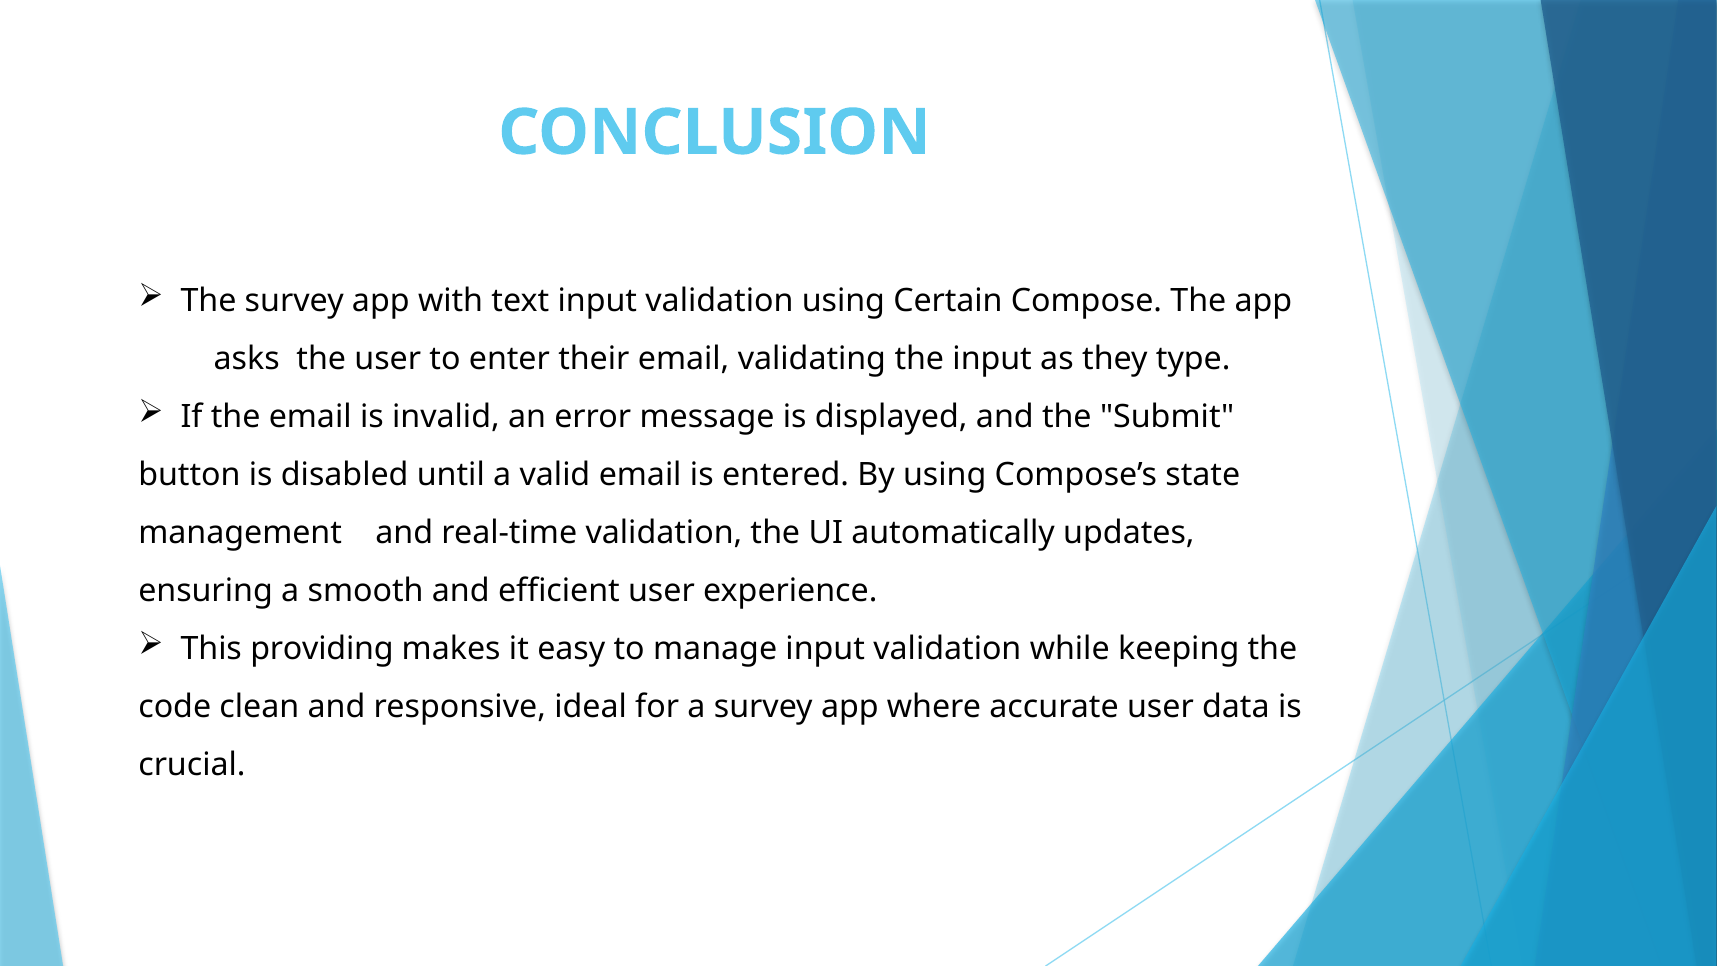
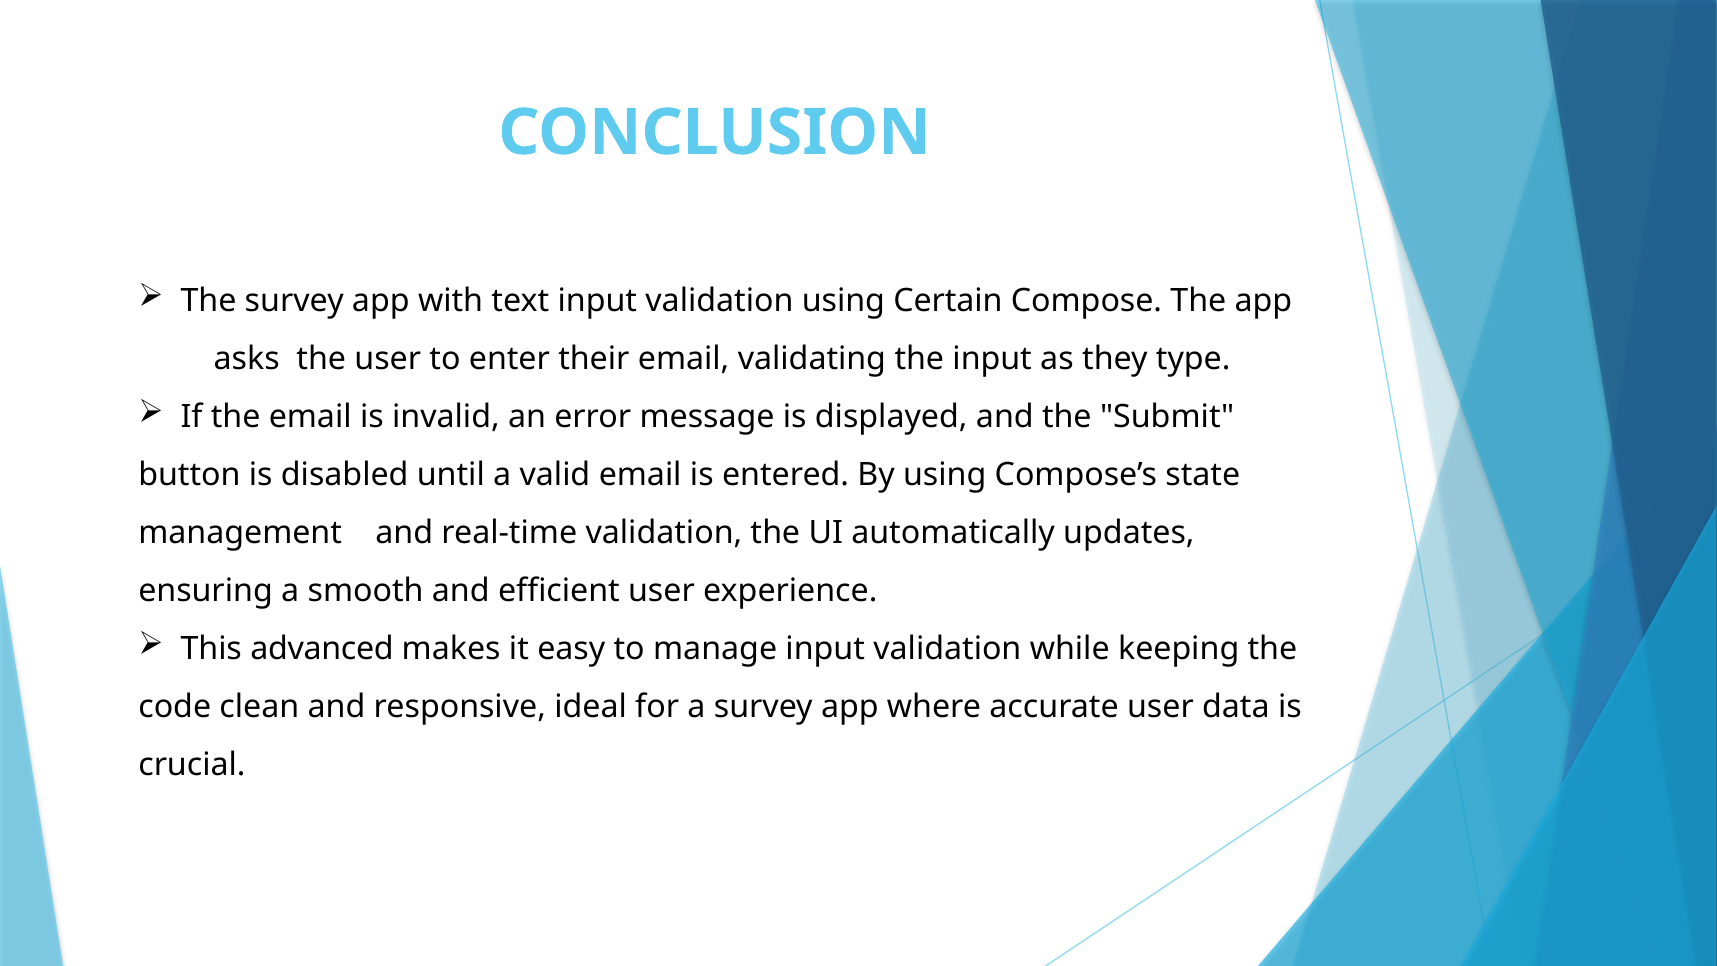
providing: providing -> advanced (322, 649)
